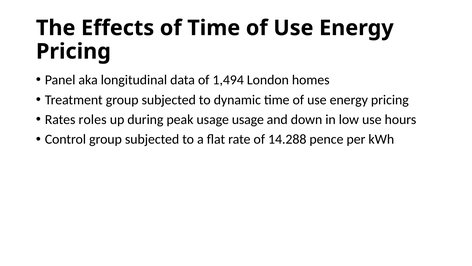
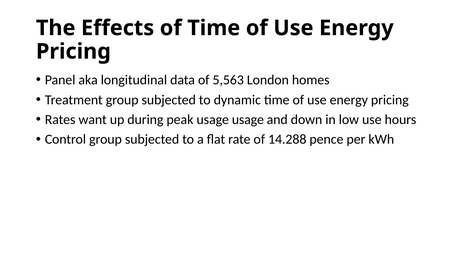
1,494: 1,494 -> 5,563 (228, 80)
roles: roles -> want (93, 119)
